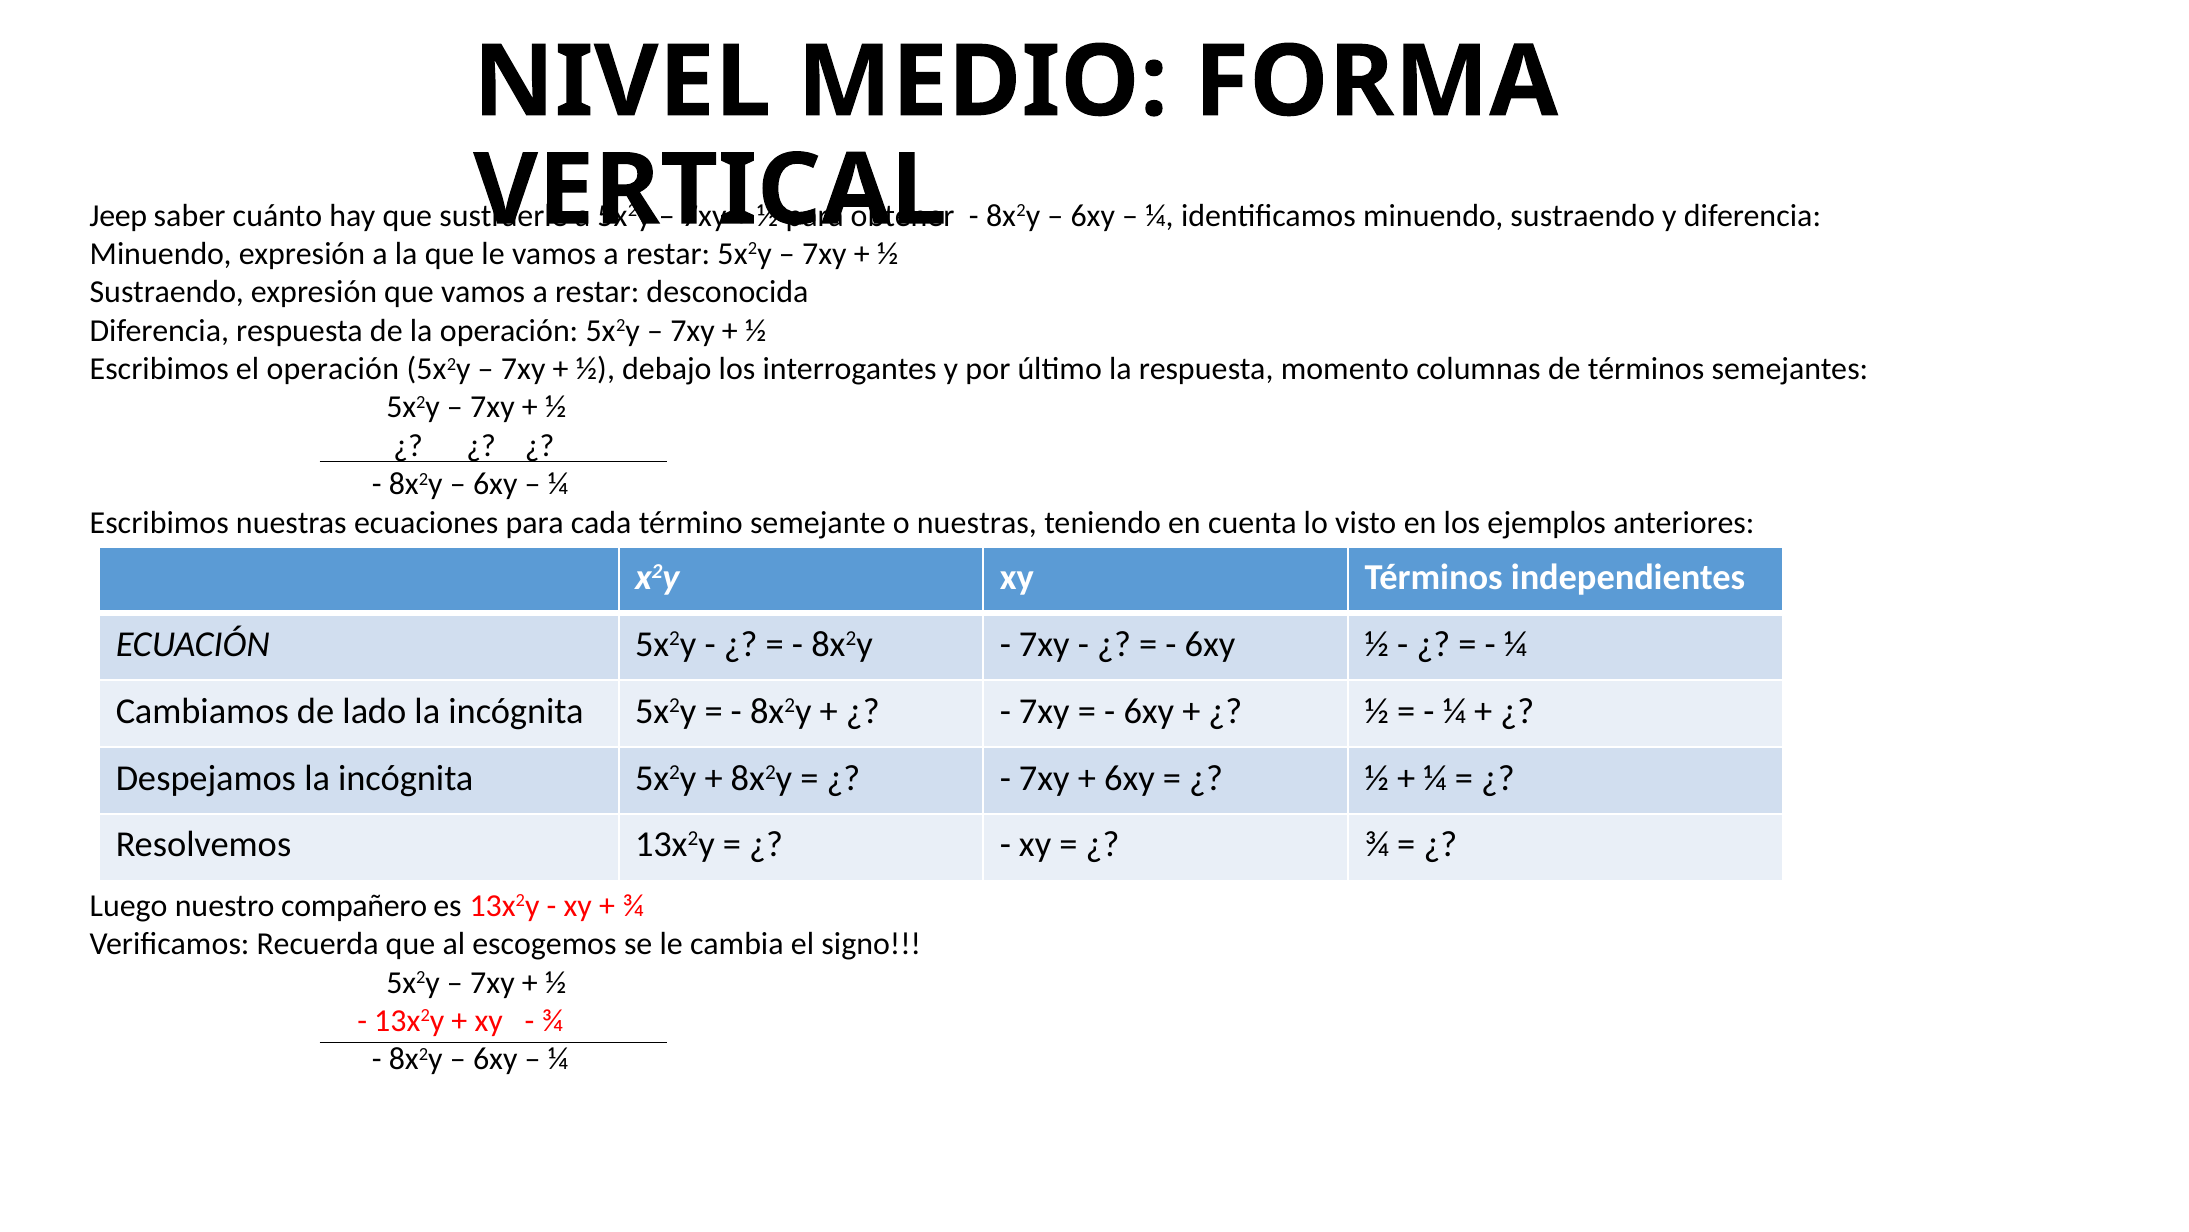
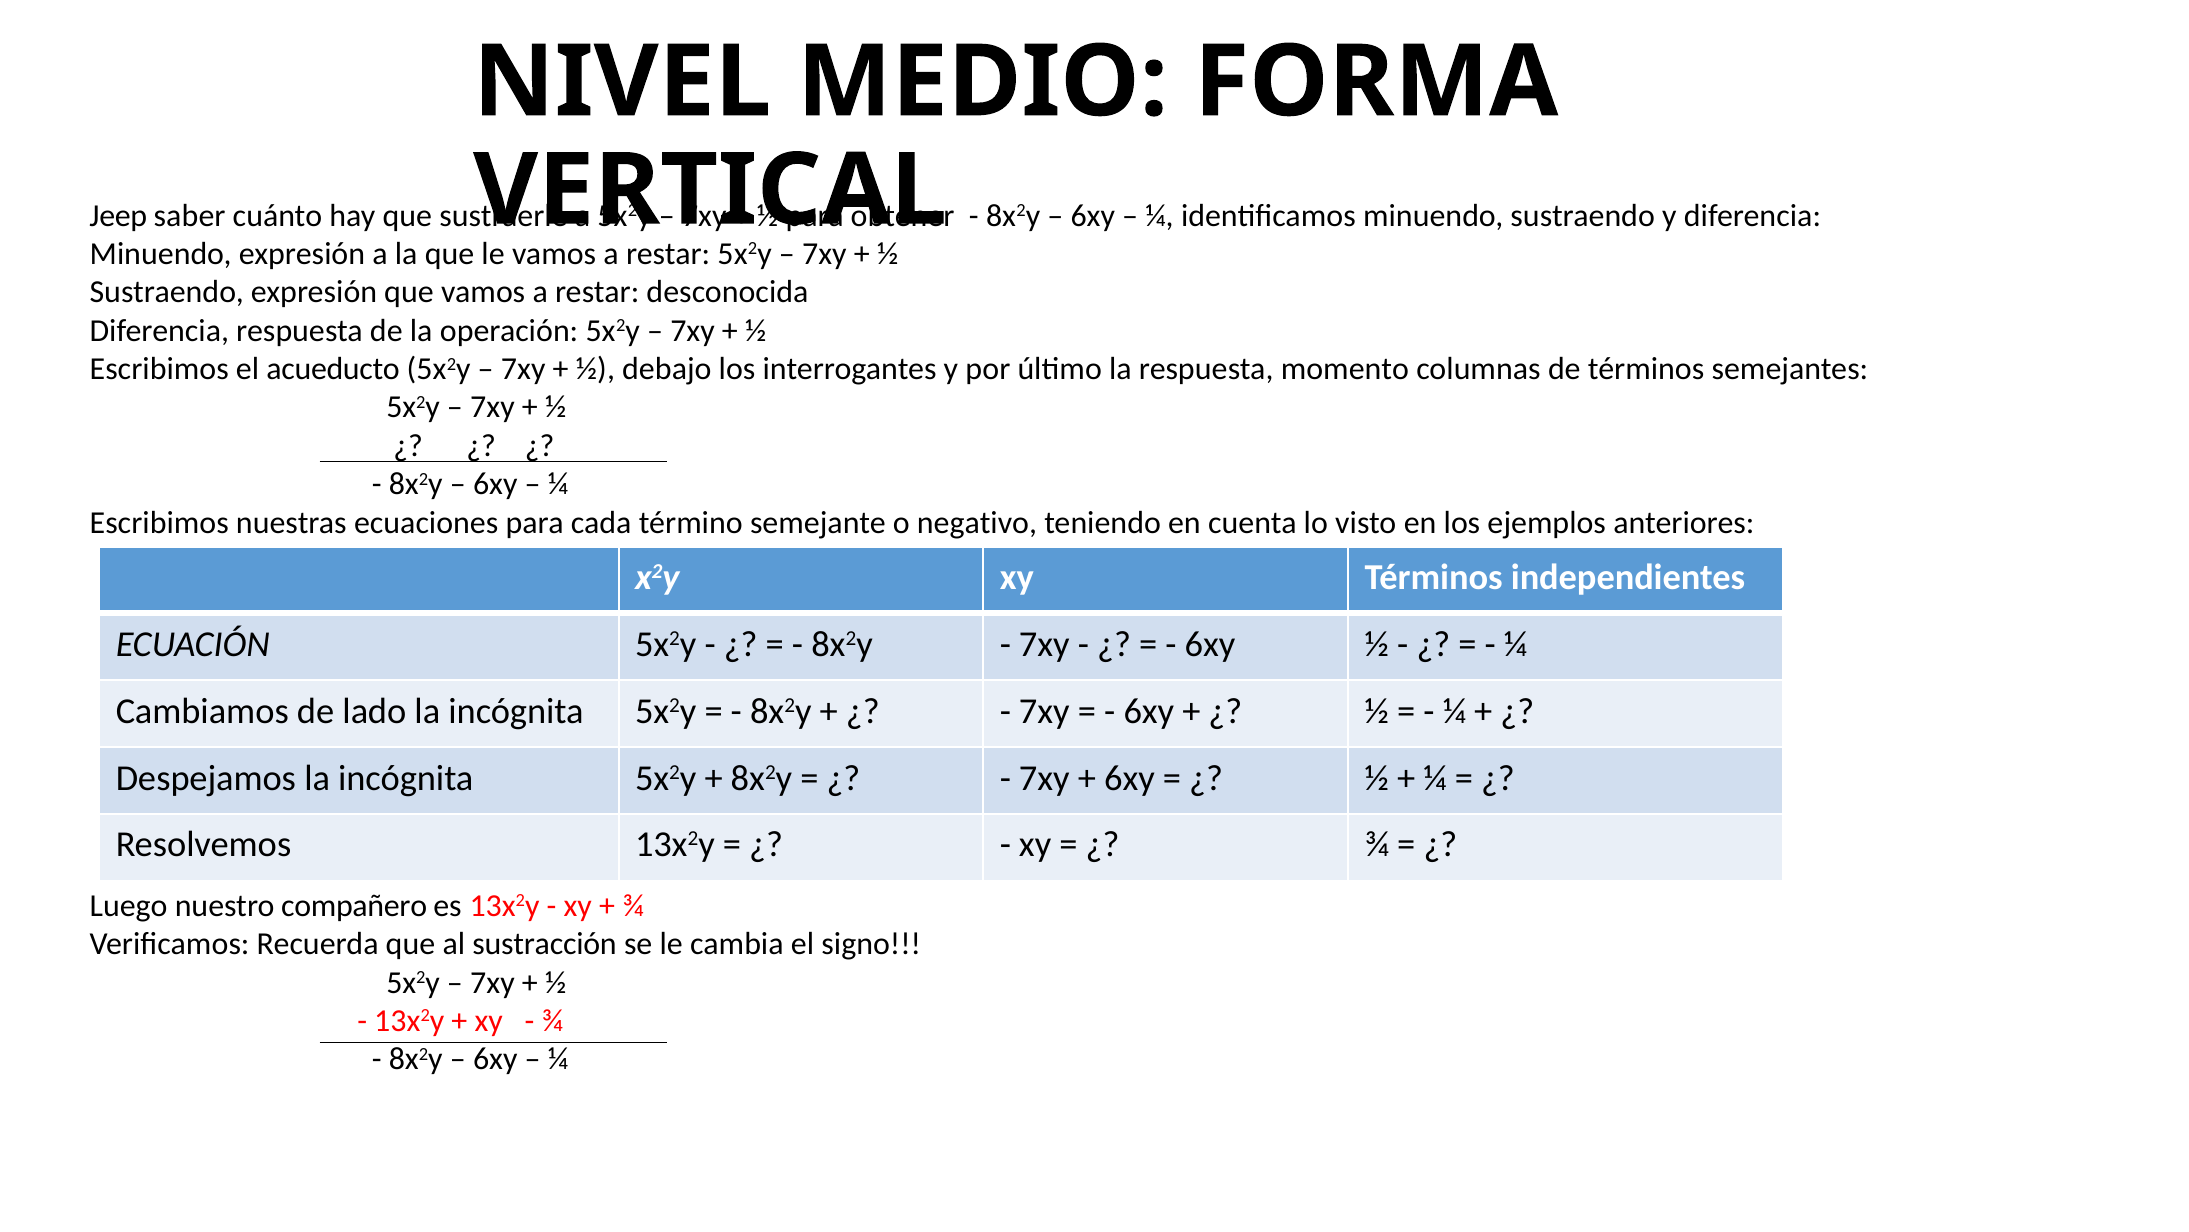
el operación: operación -> acueducto (333, 369)
o nuestras: nuestras -> negativo (977, 522)
escogemos: escogemos -> sustracción (545, 944)
